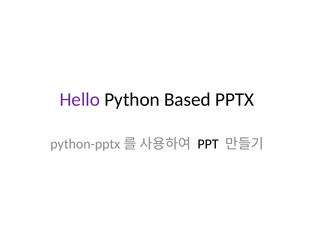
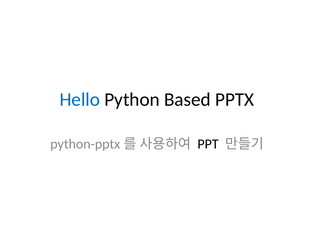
Hello colour: purple -> blue (80, 100)
